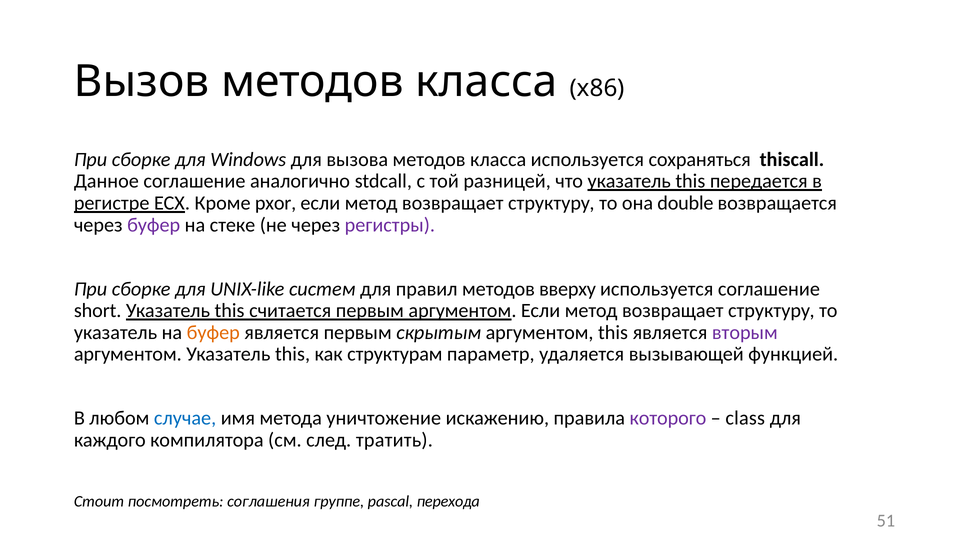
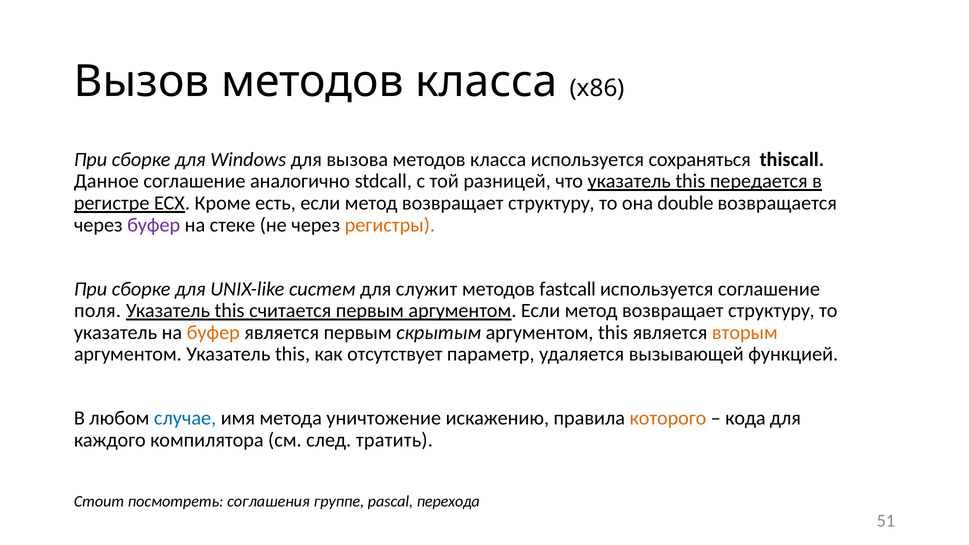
pxor: pxor -> есть (275, 203)
регистры colour: purple -> orange (390, 225)
правил: правил -> служит (427, 289)
вверху: вверху -> fastcall (568, 289)
short: short -> поля (98, 311)
вторым colour: purple -> orange (745, 333)
структурам: структурам -> отсутствует (395, 354)
которого colour: purple -> orange (668, 418)
class: class -> кода (745, 418)
